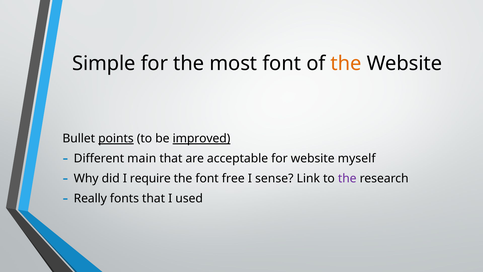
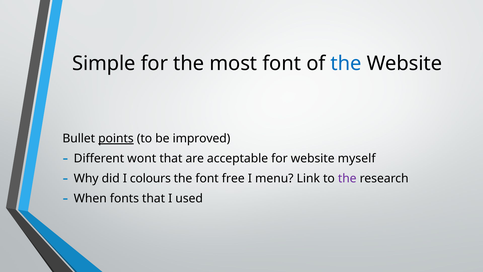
the colour: orange -> blue (346, 63)
improved underline: present -> none (201, 138)
main: main -> wont (142, 158)
require: require -> colours (150, 178)
sense: sense -> menu (274, 178)
Really: Really -> When (90, 198)
